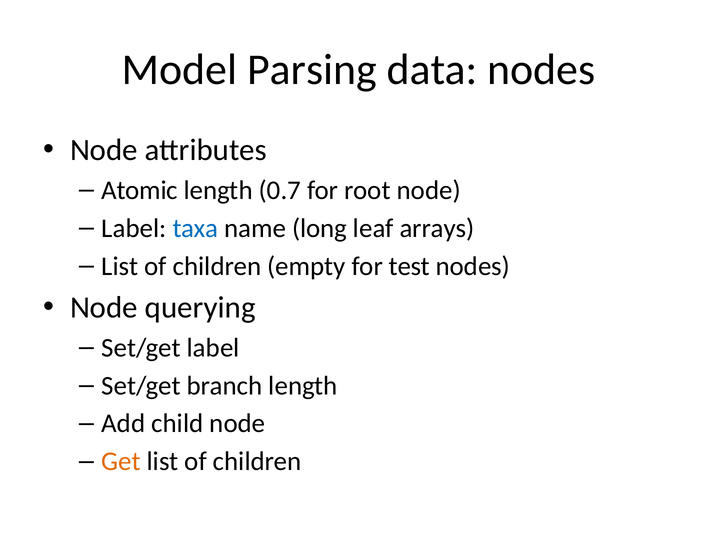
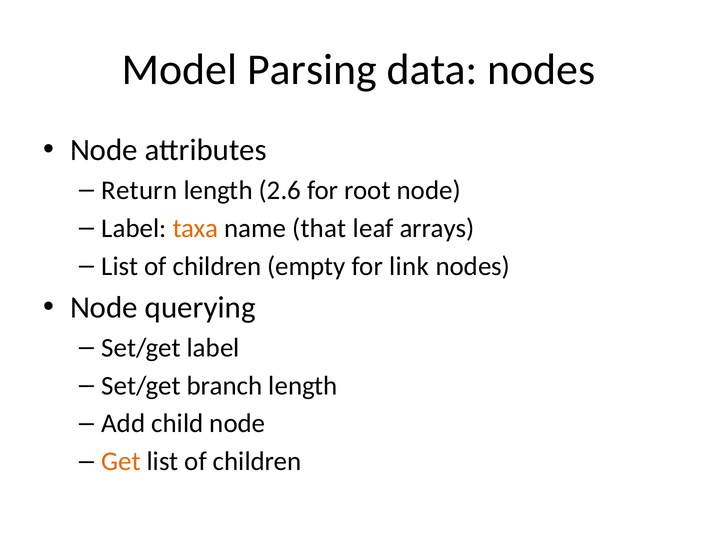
Atomic: Atomic -> Return (139, 190)
0.7: 0.7 -> 2.6 (280, 190)
taxa colour: blue -> orange (195, 228)
long: long -> that (319, 228)
test: test -> link (409, 266)
